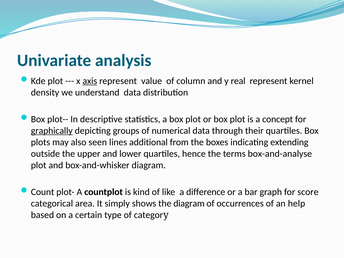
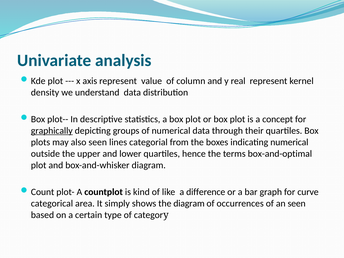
axis underline: present -> none (90, 81)
additional: additional -> categorial (148, 142)
indicating extending: extending -> numerical (289, 142)
box-and-analyse: box-and-analyse -> box-and-optimal (280, 154)
score: score -> curve (308, 192)
an help: help -> seen (297, 203)
